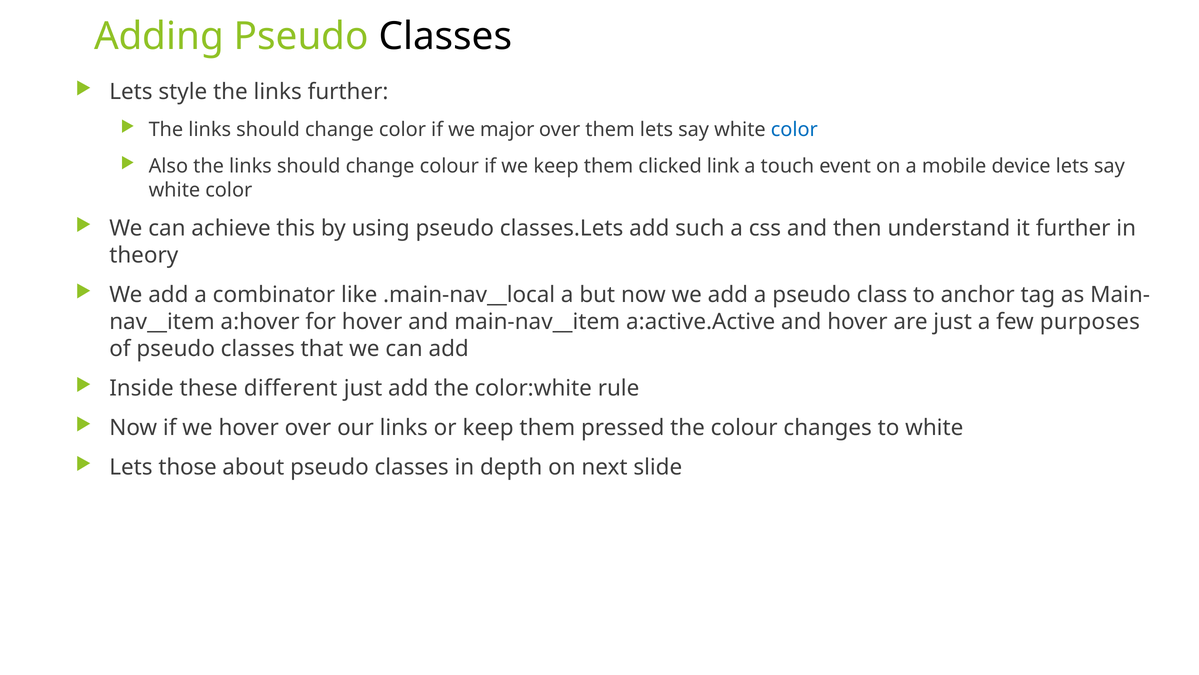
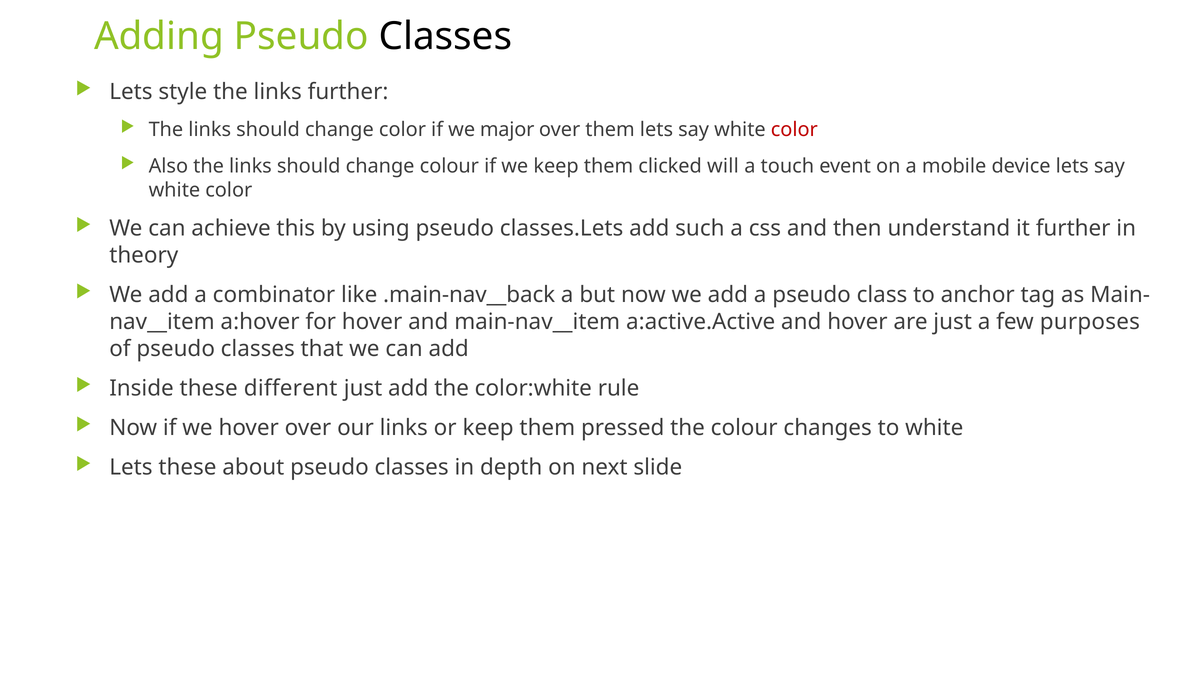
color colour: blue -> red (794, 130)
link: link -> will (723, 166)
.main-nav__local: .main-nav__local -> .main-nav__back (469, 295)
Lets those: those -> these (188, 467)
